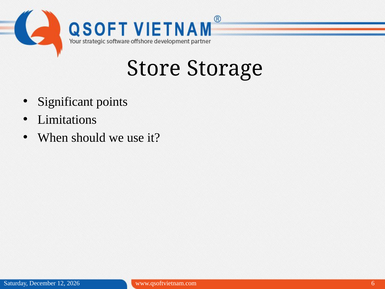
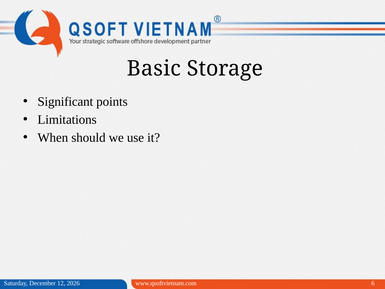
Store: Store -> Basic (154, 68)
